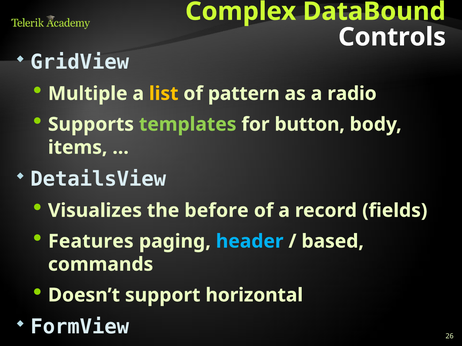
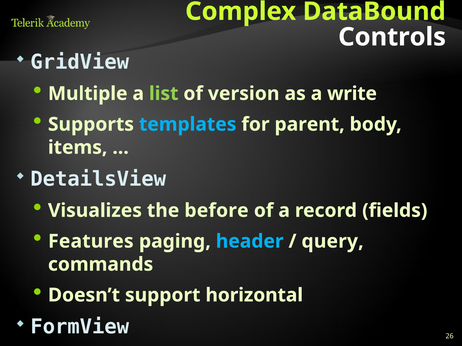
list colour: yellow -> light green (164, 94)
pattern: pattern -> version (244, 94)
radio: radio -> write (352, 94)
templates colour: light green -> light blue (188, 125)
button: button -> parent (310, 125)
based: based -> query (333, 242)
